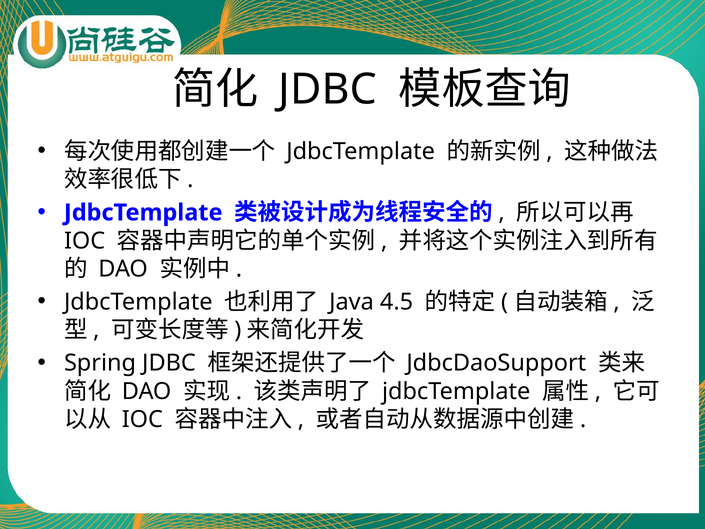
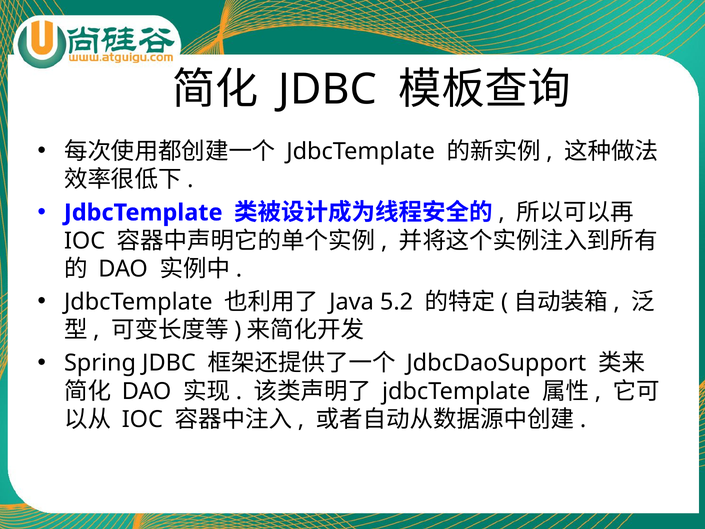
4.5: 4.5 -> 5.2 (397, 302)
